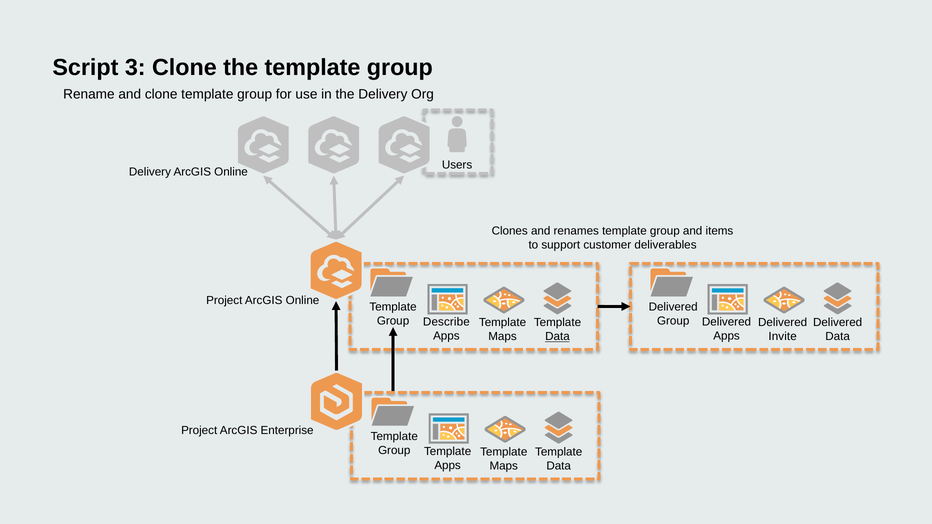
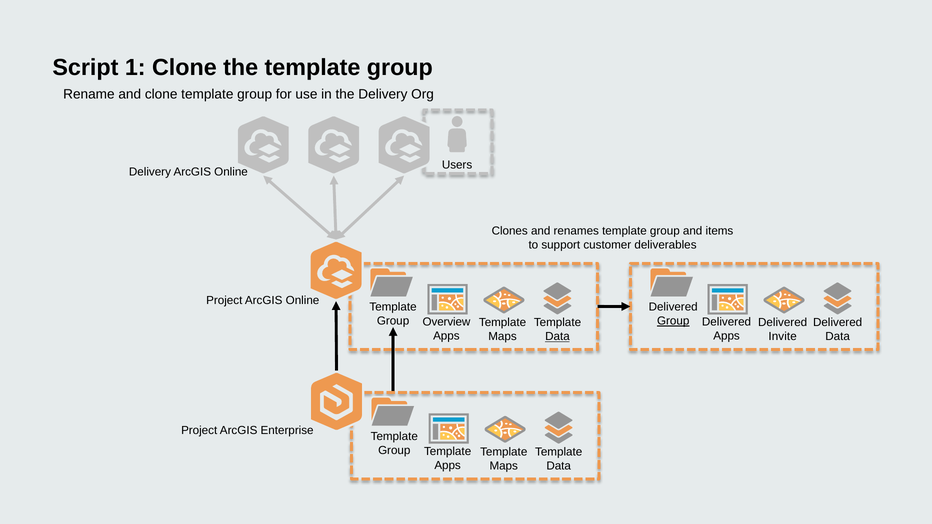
3: 3 -> 1 (135, 68)
Describe: Describe -> Overview (446, 322)
Group underline: none -> present (673, 321)
